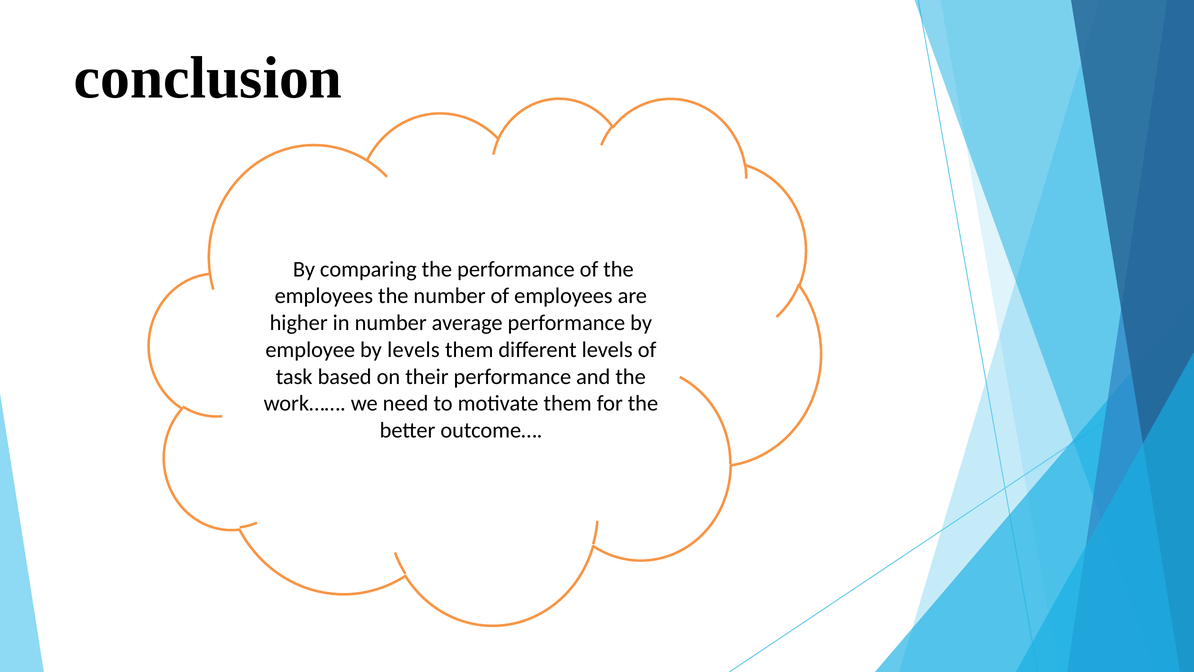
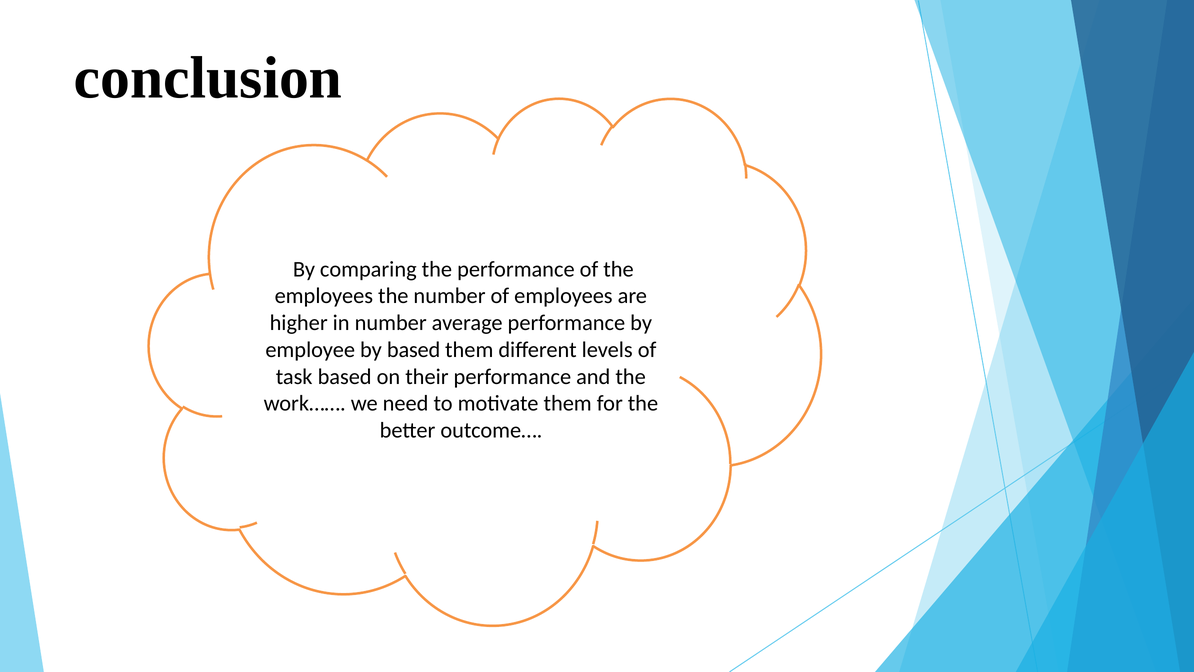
by levels: levels -> based (414, 350)
